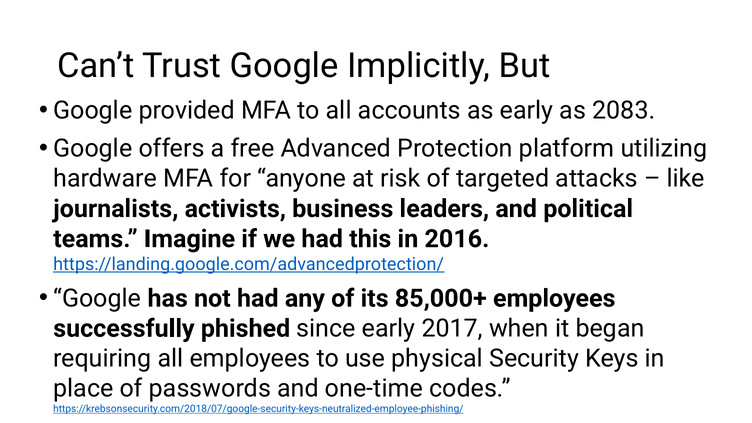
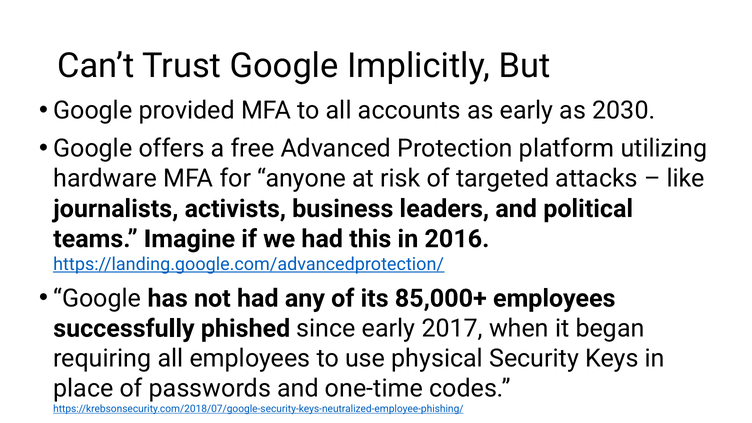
2083: 2083 -> 2030 (624, 111)
